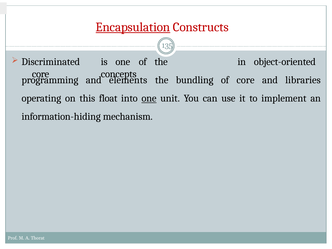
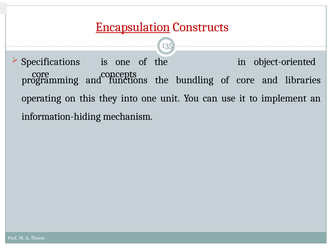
Discriminated: Discriminated -> Specifications (51, 62)
elements: elements -> functions (128, 80)
float: float -> they (108, 98)
one underline: present -> none (149, 98)
